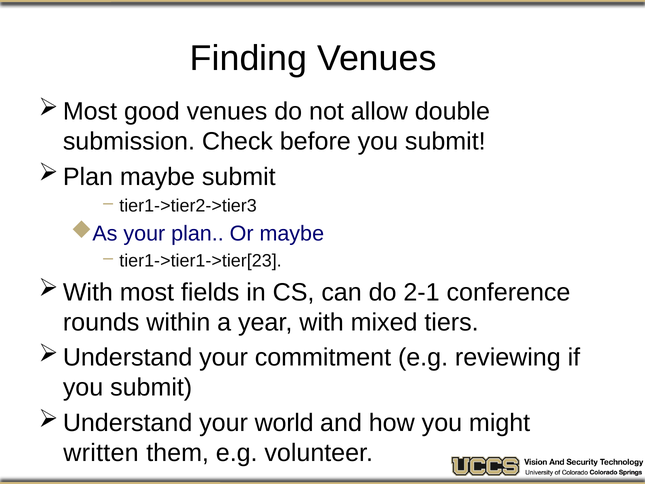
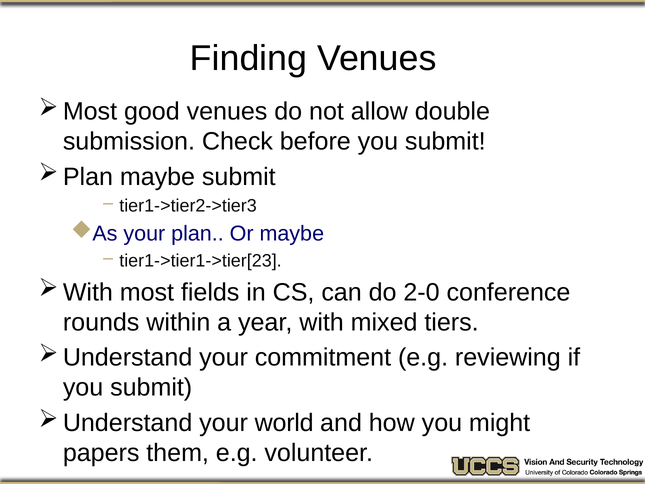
2-1: 2-1 -> 2-0 (422, 292)
written: written -> papers (101, 453)
